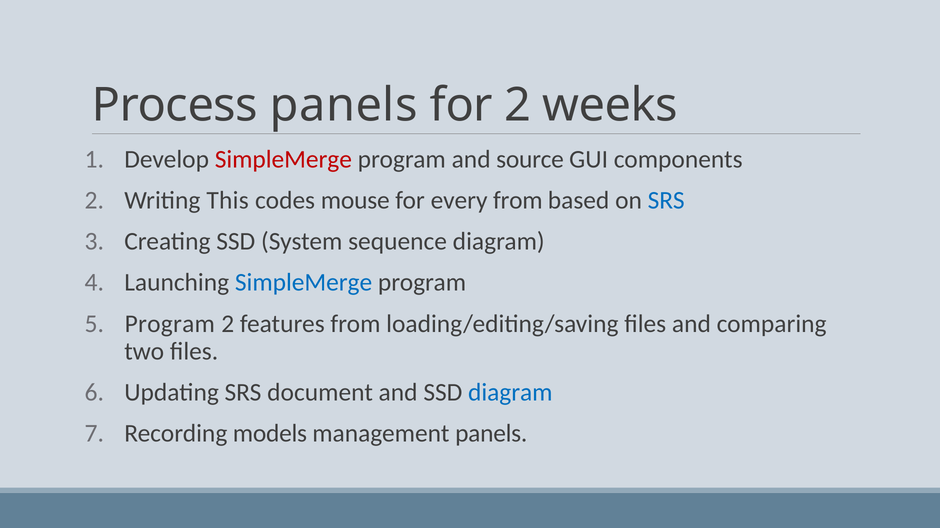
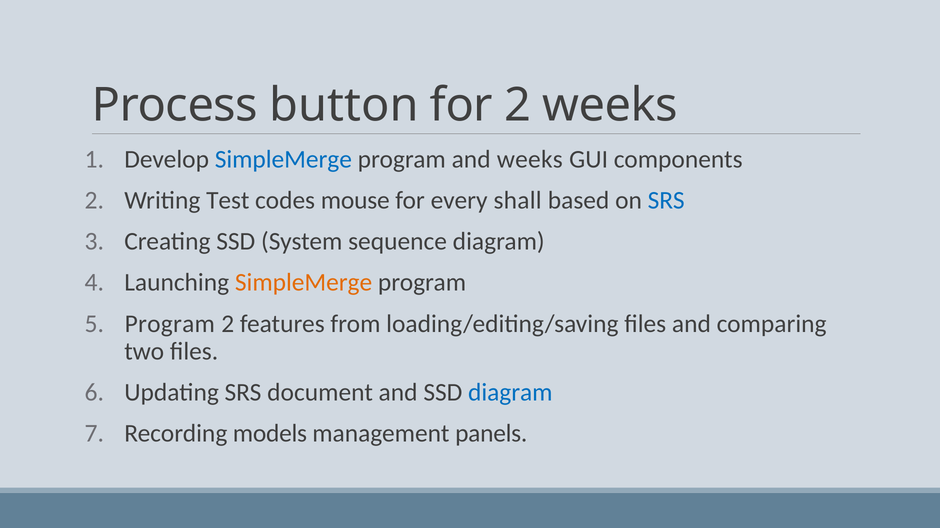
Process panels: panels -> button (344, 105)
SimpleMerge colour: red -> blue (283, 159)
and source: source -> weeks (530, 159)
This: This -> Test (228, 201)
every from: from -> shall (518, 201)
SimpleMerge colour: blue -> orange (304, 283)
